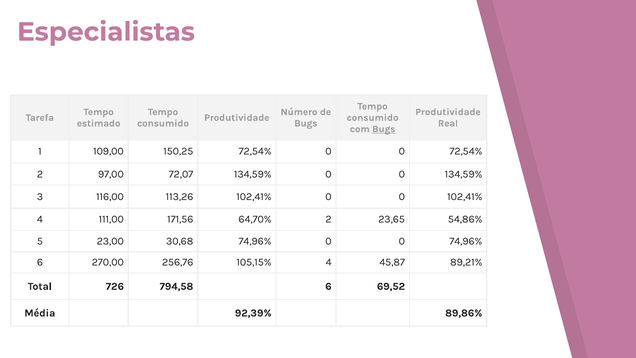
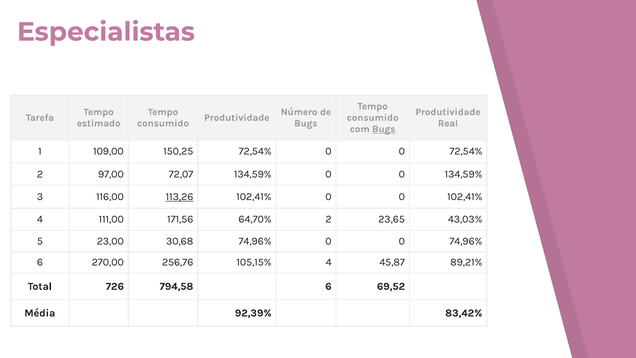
113,26 underline: none -> present (180, 197)
54,86%: 54,86% -> 43,03% (465, 219)
89,86%: 89,86% -> 83,42% (464, 313)
